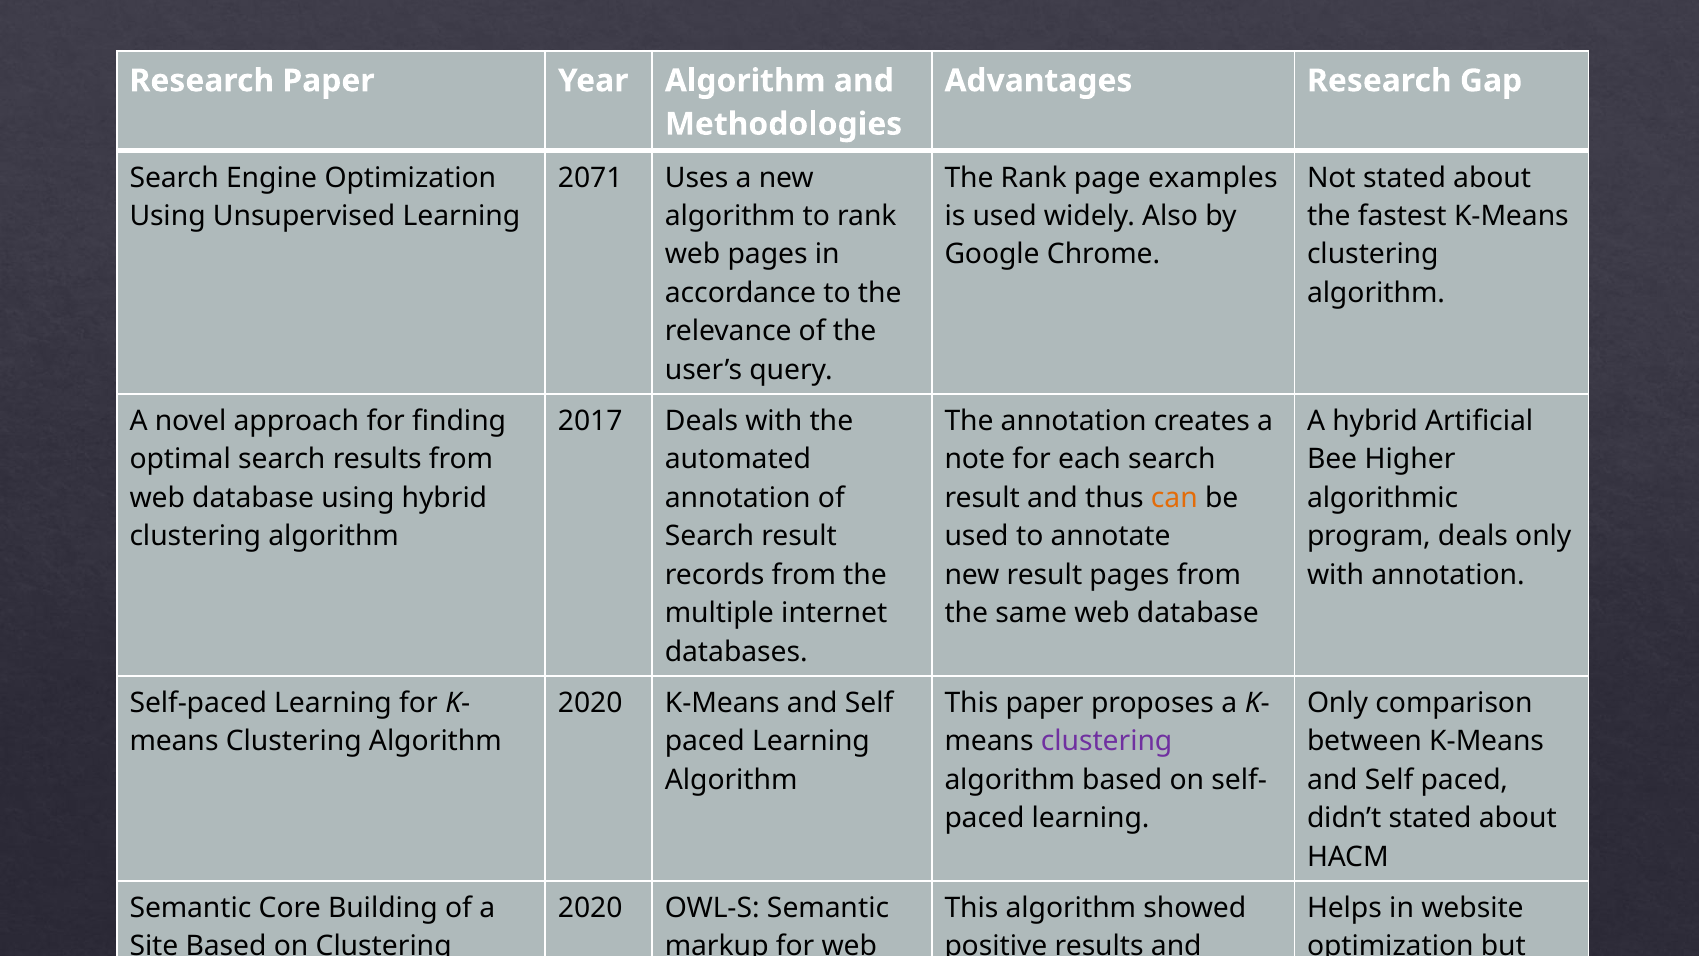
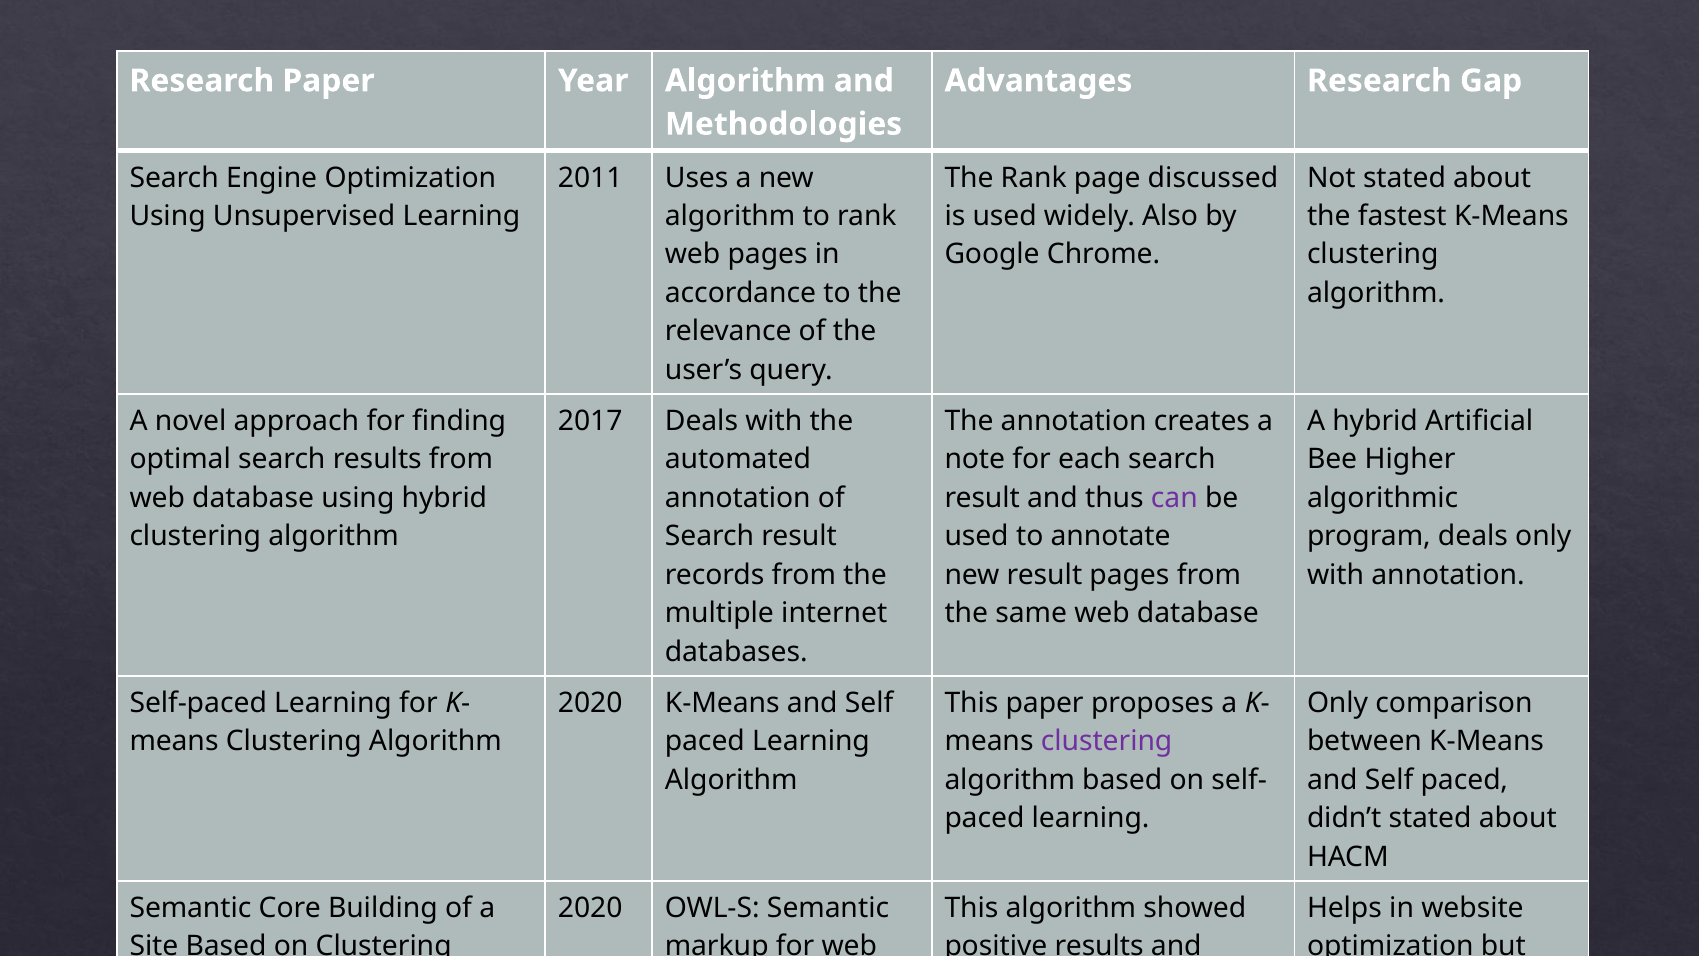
2071: 2071 -> 2011 (590, 178)
examples: examples -> discussed (1213, 178)
can colour: orange -> purple (1174, 498)
